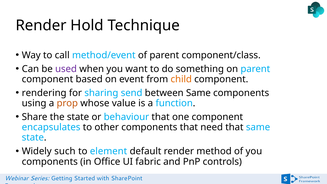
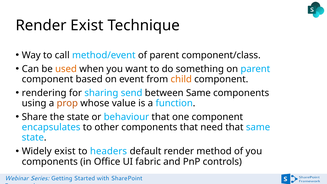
Render Hold: Hold -> Exist (87, 25)
used colour: purple -> orange (66, 69)
Widely such: such -> exist (65, 151)
element: element -> headers (109, 151)
